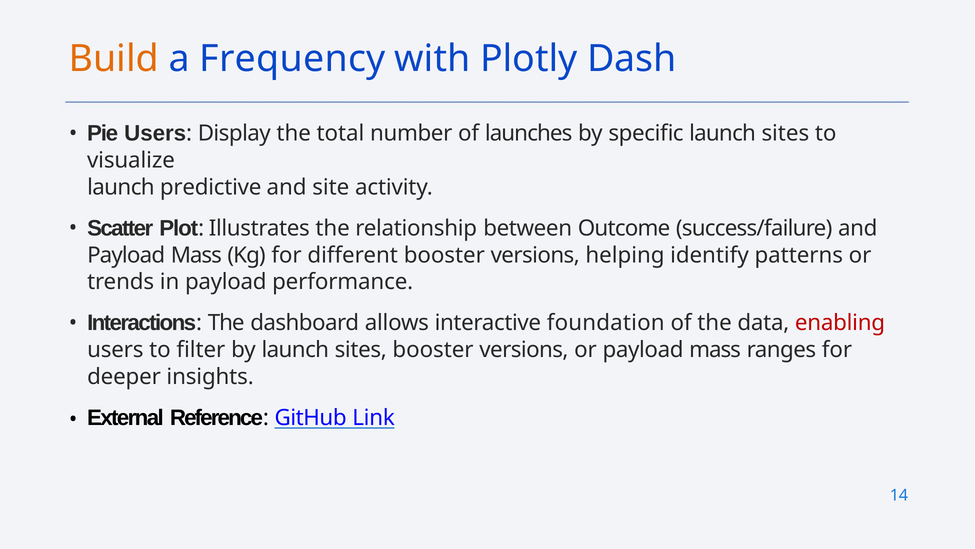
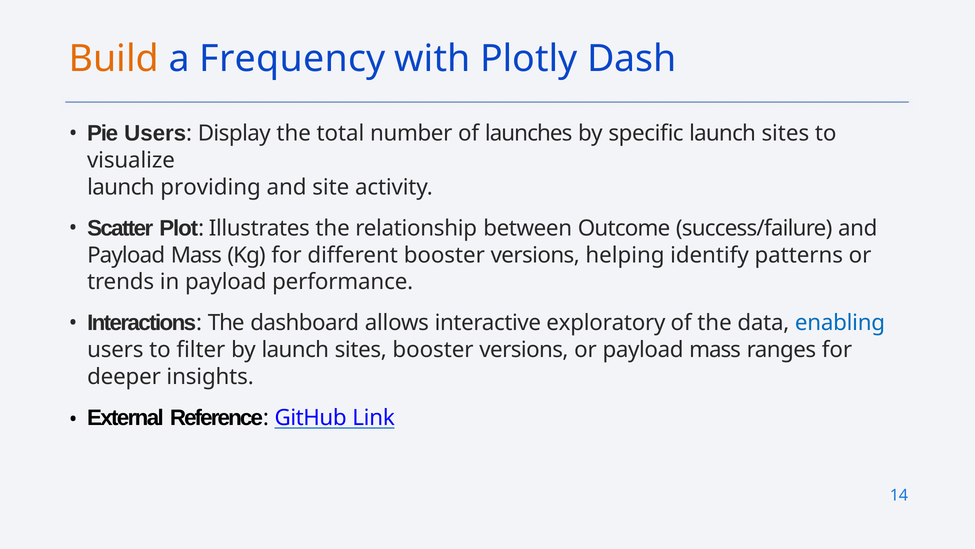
predictive: predictive -> providing (211, 187)
foundation: foundation -> exploratory (606, 323)
enabling colour: red -> blue (840, 323)
